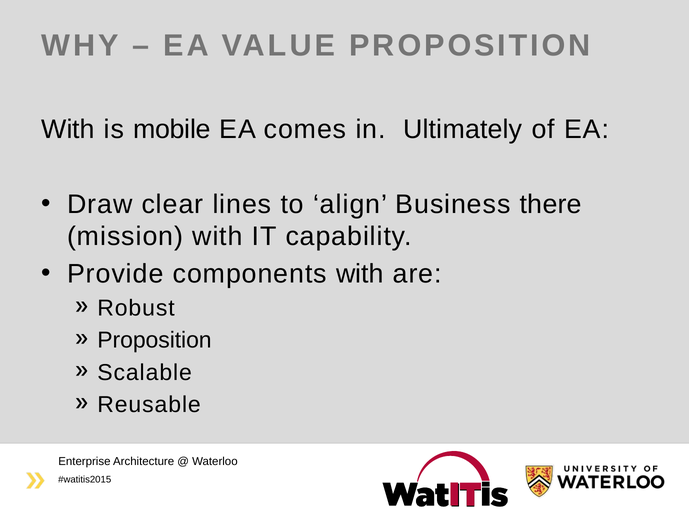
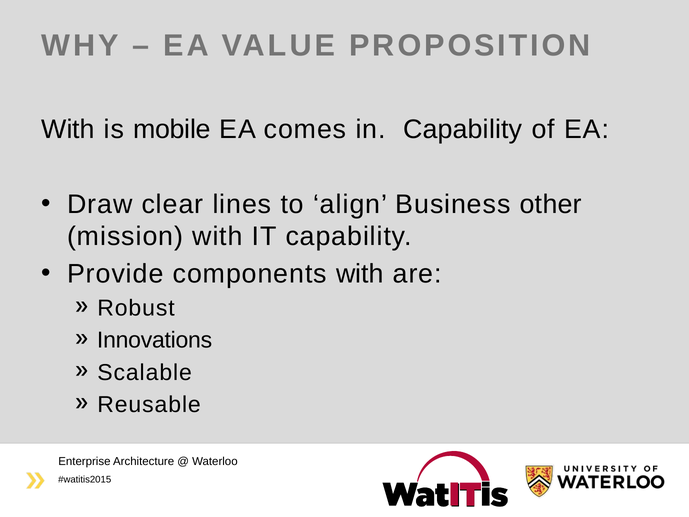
in Ultimately: Ultimately -> Capability (463, 129)
there: there -> other (551, 204)
Proposition: Proposition -> Innovations (155, 340)
